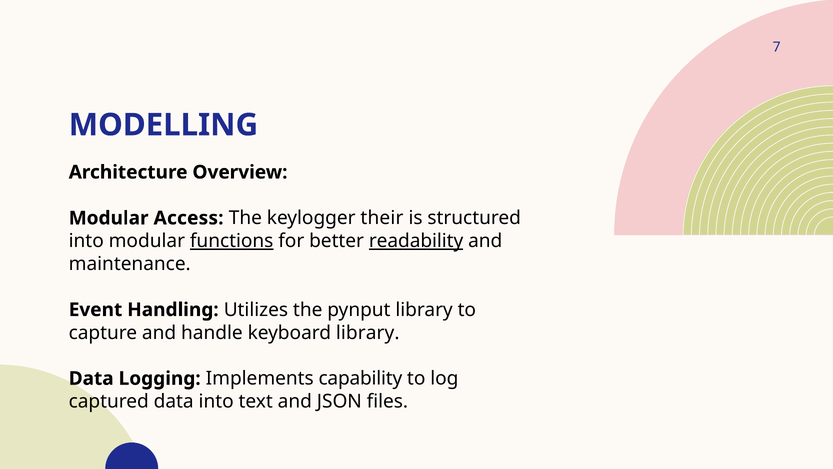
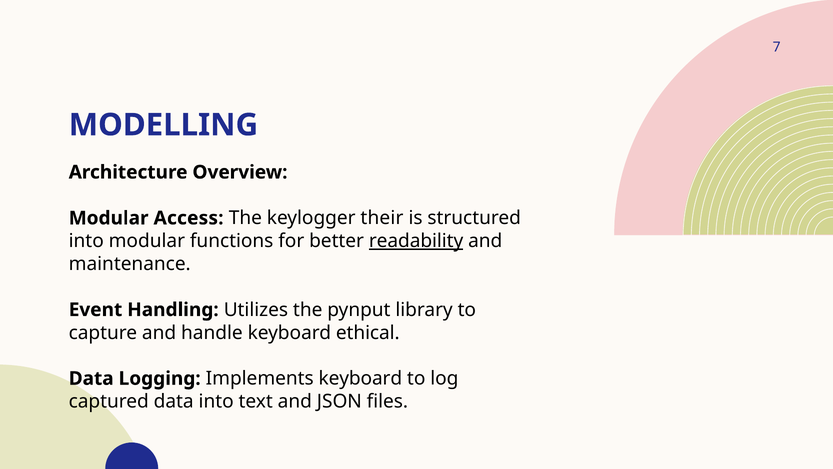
functions underline: present -> none (232, 241)
keyboard library: library -> ethical (368, 332)
Implements capability: capability -> keyboard (360, 378)
